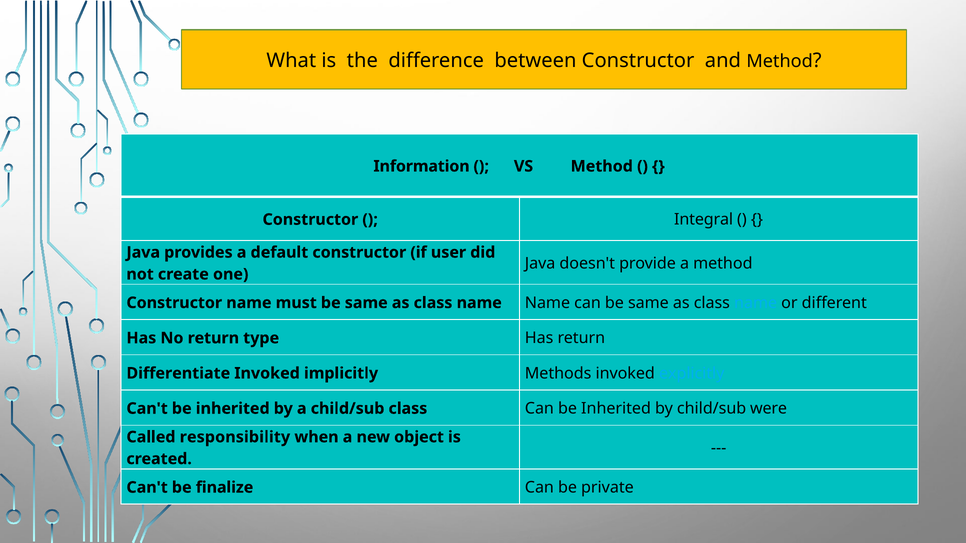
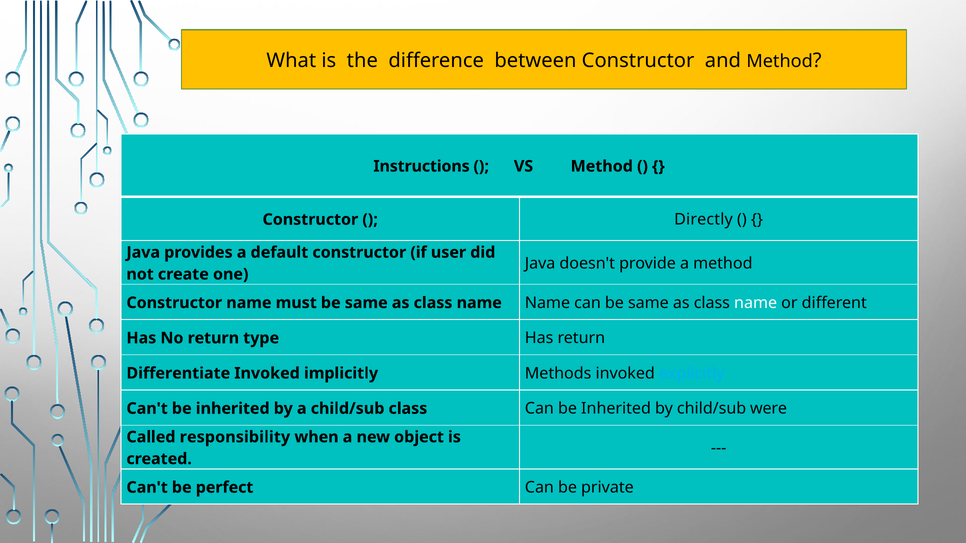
Information: Information -> Instructions (422, 166)
Integral: Integral -> Directly (703, 220)
name colour: light blue -> white (756, 303)
finalize: finalize -> perfect (225, 488)
